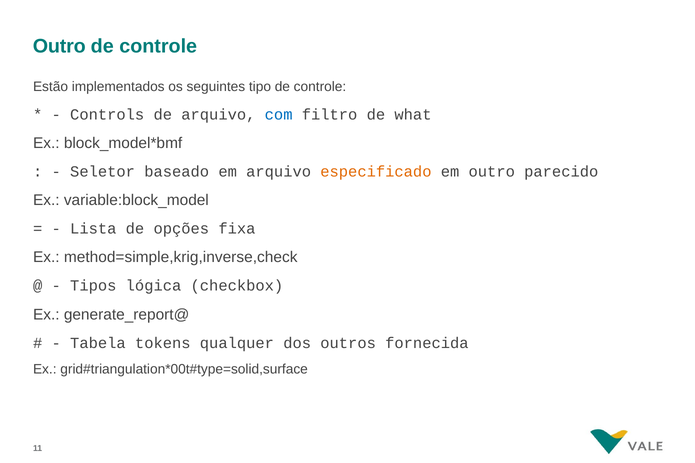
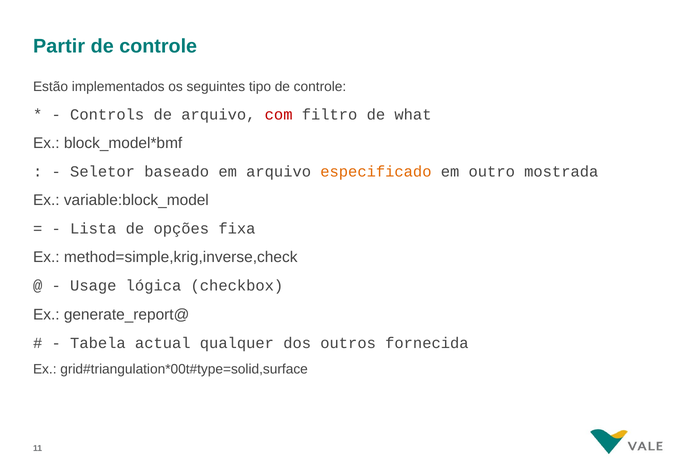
Outro: Outro -> Partir (59, 46)
com colour: blue -> red (279, 115)
parecido: parecido -> mostrada (561, 172)
Tipos: Tipos -> Usage (93, 286)
tokens: tokens -> actual (163, 343)
